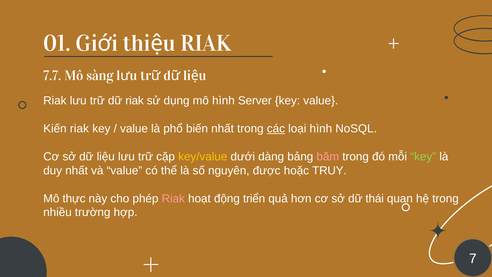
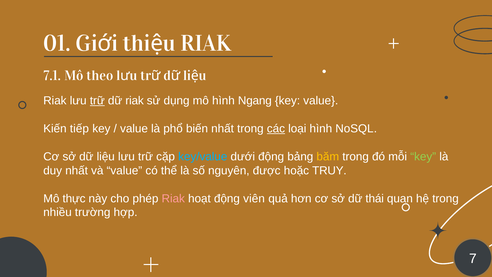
7.7: 7.7 -> 7.1 (52, 76)
sàng: sàng -> theo (100, 76)
trữ underline: none -> present (97, 101)
Server: Server -> Ngang (255, 101)
Kiến riak: riak -> tiếp (79, 129)
key/value colour: yellow -> light blue (203, 157)
dưới dàng: dàng -> động (271, 157)
băm colour: pink -> yellow (328, 157)
triển: triển -> viên (254, 198)
